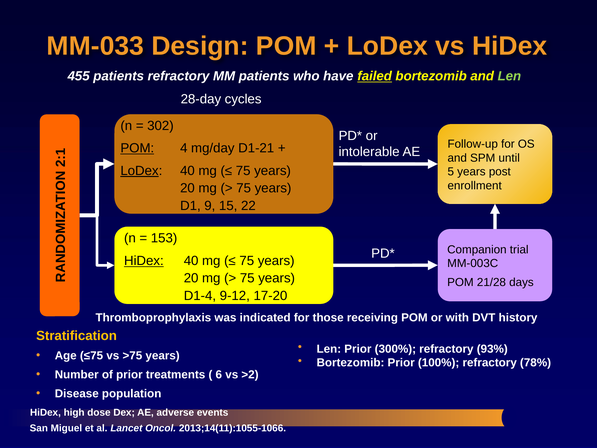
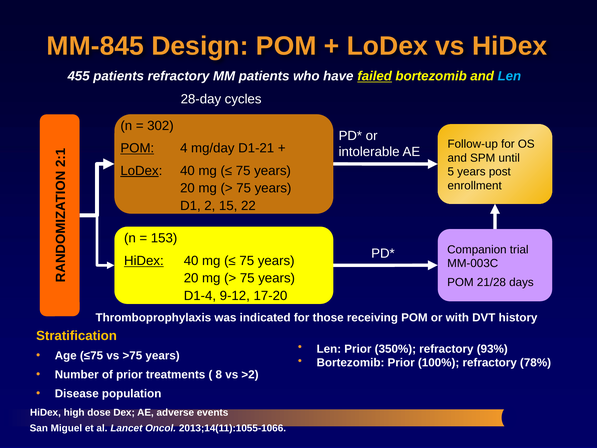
MM-033: MM-033 -> MM-845 (95, 46)
Len colour: light green -> light blue (509, 76)
D1 9: 9 -> 2 (210, 206)
300%: 300% -> 350% (395, 349)
6: 6 -> 8 (219, 374)
